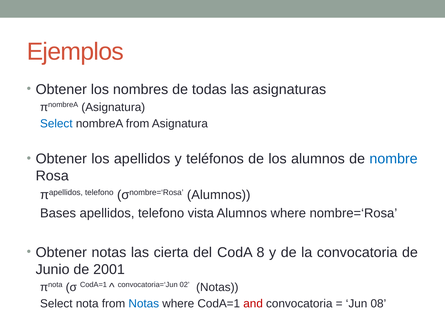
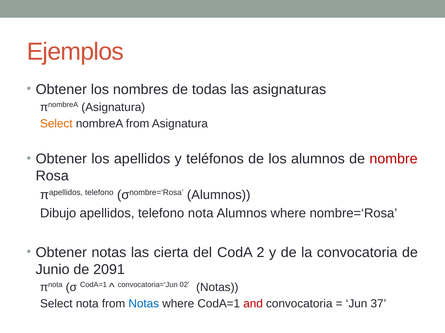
Select colour: blue -> orange (56, 124)
nombre colour: blue -> red (394, 159)
Bases: Bases -> Dibujo (58, 214)
telefono vista: vista -> nota (201, 214)
8: 8 -> 2 (260, 253)
2001: 2001 -> 2091 (109, 270)
08: 08 -> 37 (378, 304)
